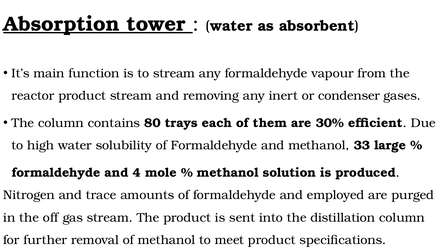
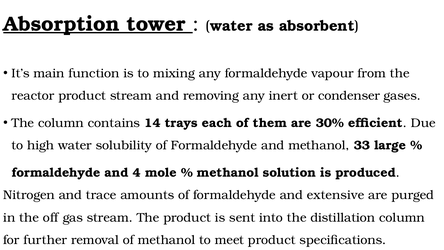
to stream: stream -> mixing (174, 73)
80: 80 -> 14 (152, 123)
employed: employed -> extensive (336, 195)
